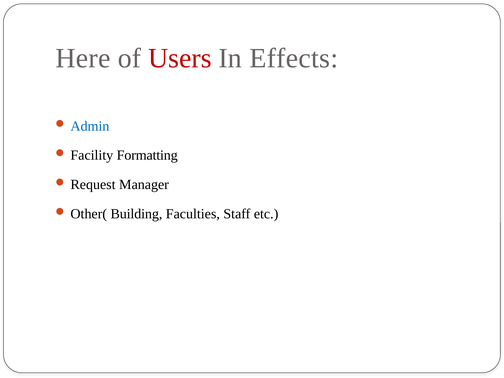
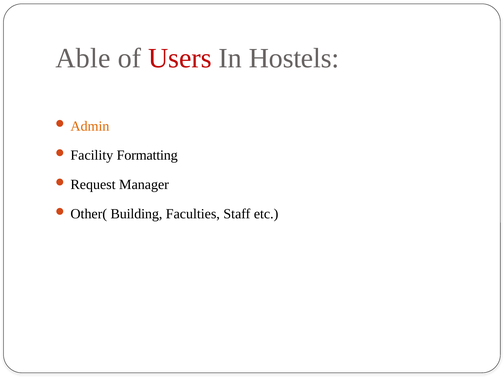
Here: Here -> Able (83, 58)
Effects: Effects -> Hostels (294, 58)
Admin colour: blue -> orange (90, 126)
